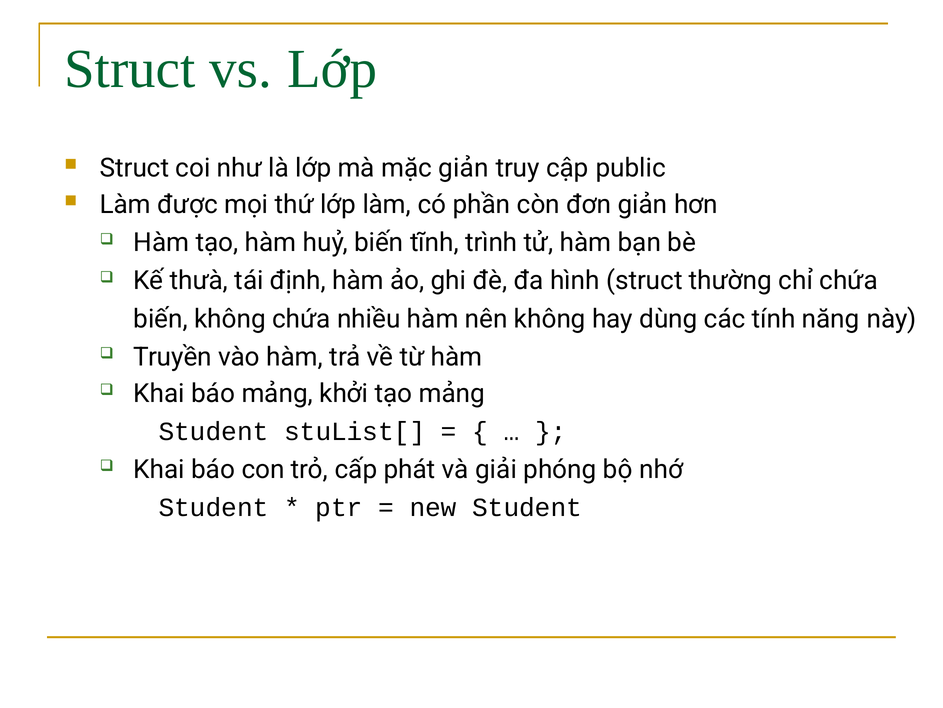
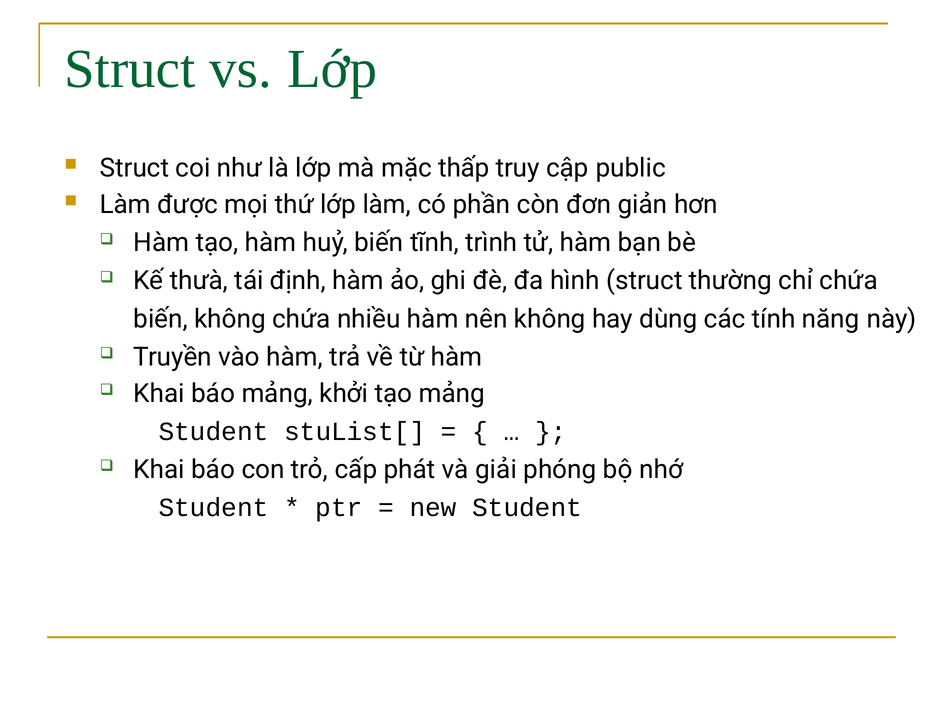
mặc giản: giản -> thấp (464, 168)
